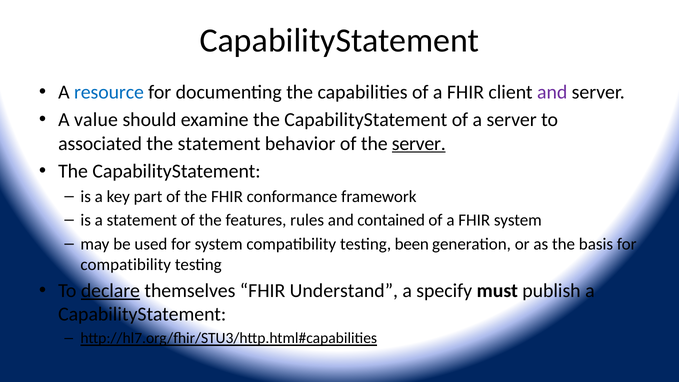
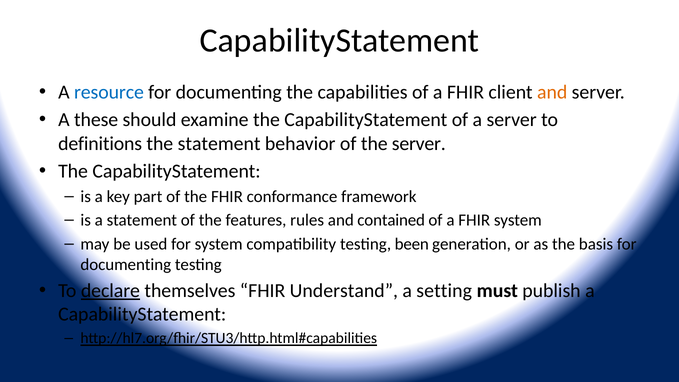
and colour: purple -> orange (552, 92)
value: value -> these (96, 120)
associated: associated -> definitions (100, 144)
server underline: present -> none (419, 144)
compatibility: compatibility -> documenting (126, 264)
specify: specify -> setting (444, 291)
